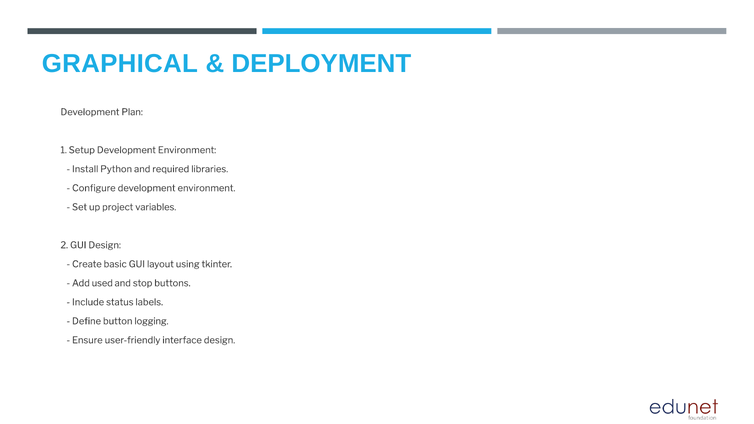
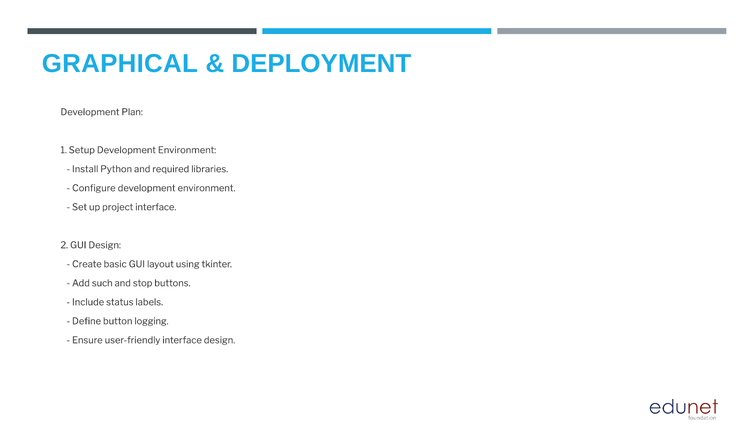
project variables: variables -> interface (156, 207)
used: used -> such (102, 283)
